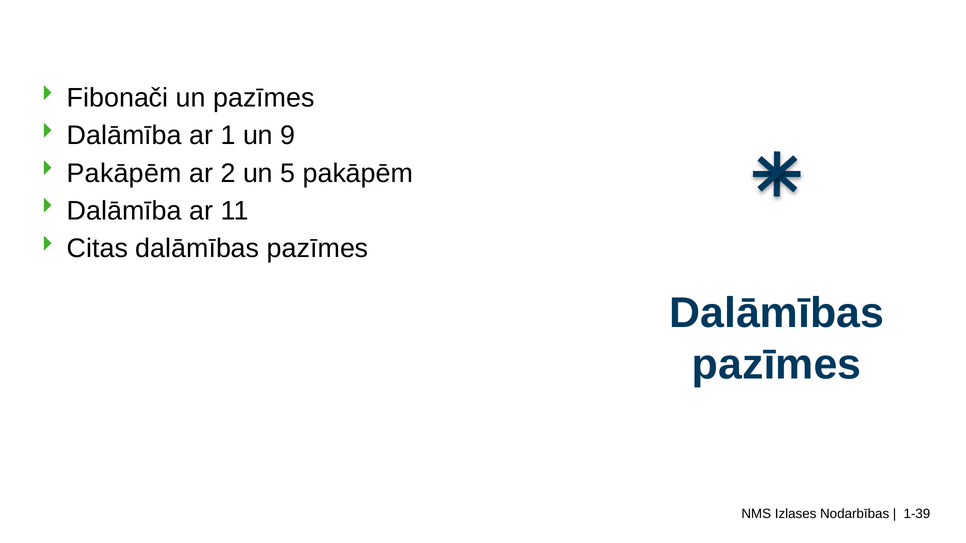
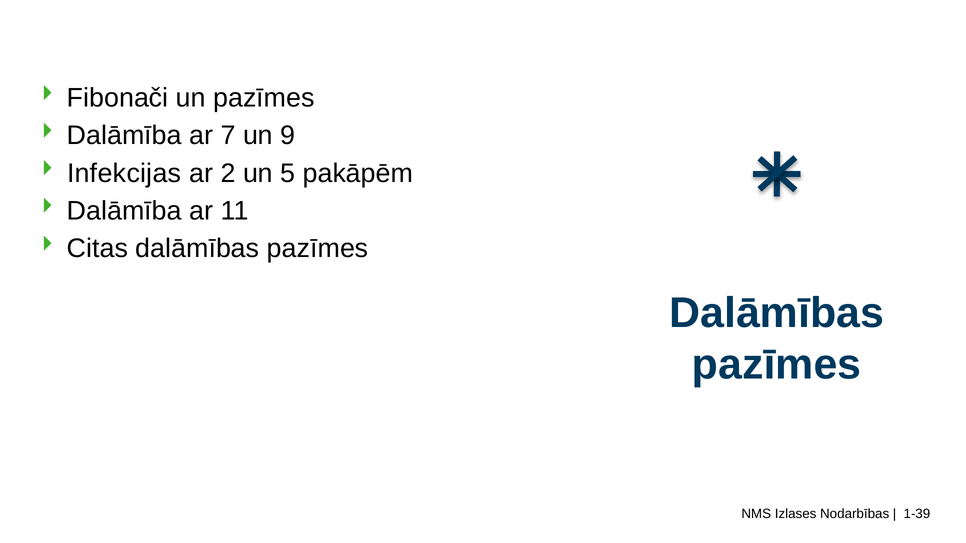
1: 1 -> 7 (228, 136)
Pakāpēm: Pakāpēm -> Infekcijas (124, 173)
